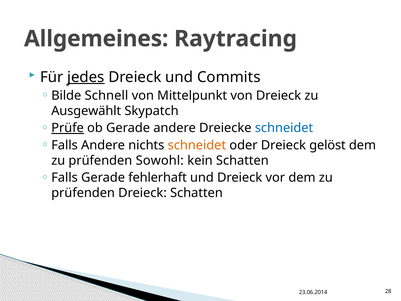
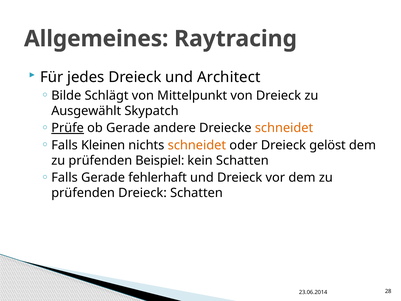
jedes underline: present -> none (86, 77)
Commits: Commits -> Architect (229, 77)
Schnell: Schnell -> Schlägt (107, 95)
schneidet colour: blue -> orange (284, 128)
Falls Andere: Andere -> Kleinen (103, 145)
Sowohl: Sowohl -> Beispiel (160, 160)
